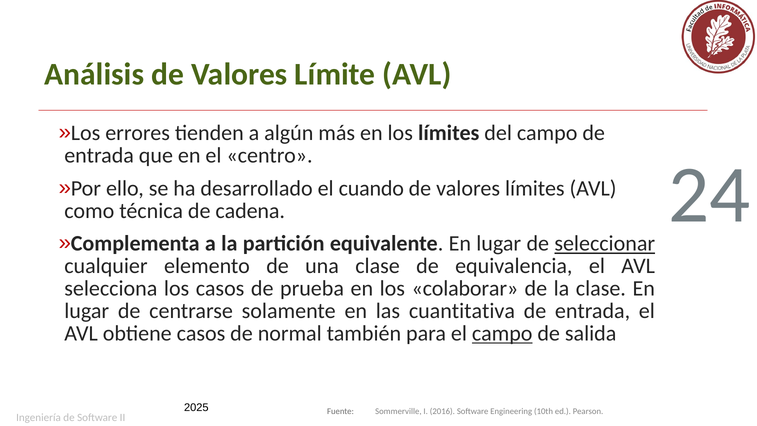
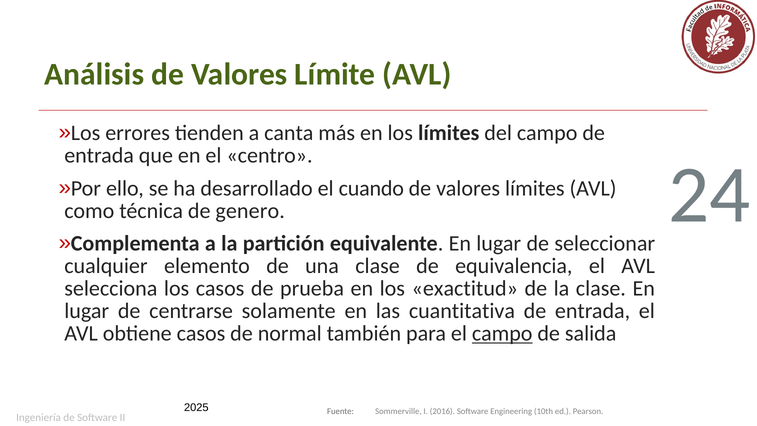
algún: algún -> canta (289, 133)
cadena: cadena -> genero (250, 211)
seleccionar underline: present -> none (605, 243)
colaborar: colaborar -> exactitud (465, 288)
